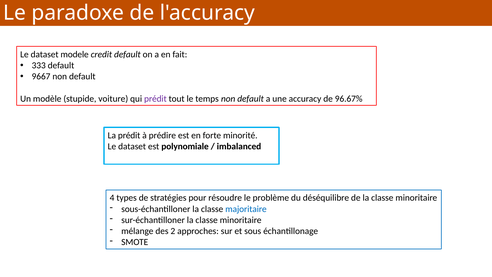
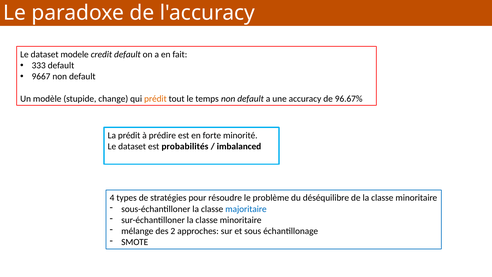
voiture: voiture -> change (113, 99)
prédit colour: purple -> orange (155, 99)
polynomiale: polynomiale -> probabilités (185, 146)
